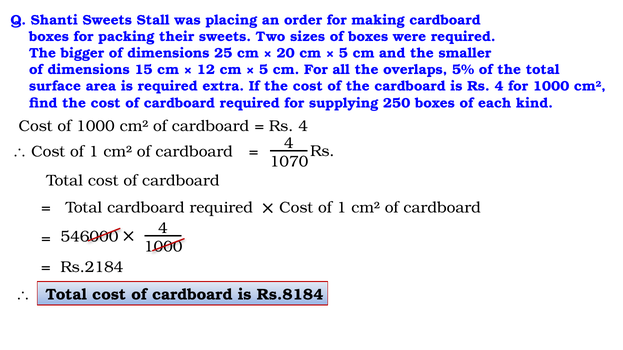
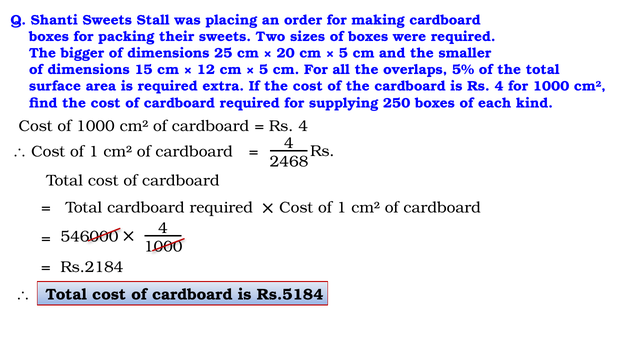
1070: 1070 -> 2468 (289, 162)
Rs.8184: Rs.8184 -> Rs.5184 (290, 295)
